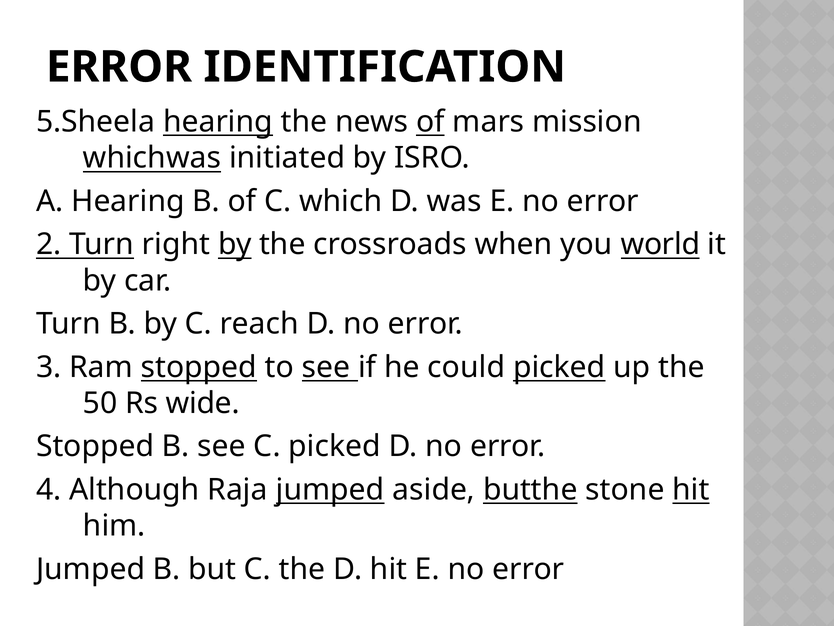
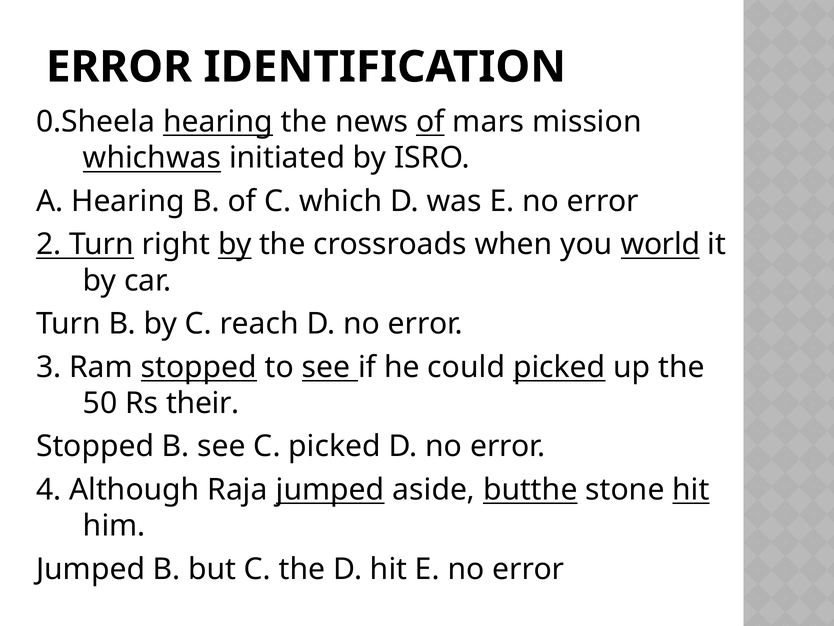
5.Sheela: 5.Sheela -> 0.Sheela (96, 122)
wide: wide -> their (203, 403)
